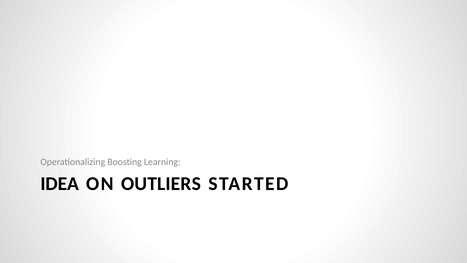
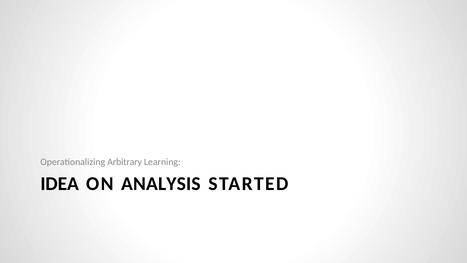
Boosting: Boosting -> Arbitrary (125, 162)
OUTLIERS: OUTLIERS -> ANALYSIS (161, 184)
